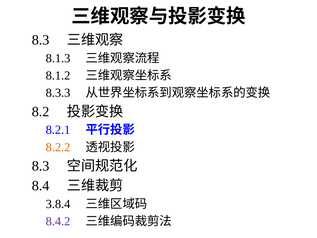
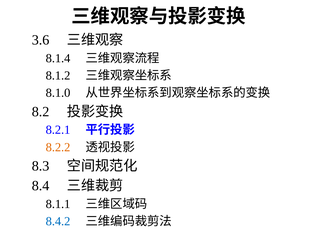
8.3: 8.3 -> 3.6 (41, 40)
8.1.3: 8.1.3 -> 8.1.4 (58, 58)
8.3.3: 8.3.3 -> 8.1.0 (58, 93)
3.8.4: 3.8.4 -> 8.1.1 (58, 204)
8.4.2 colour: purple -> blue (58, 221)
